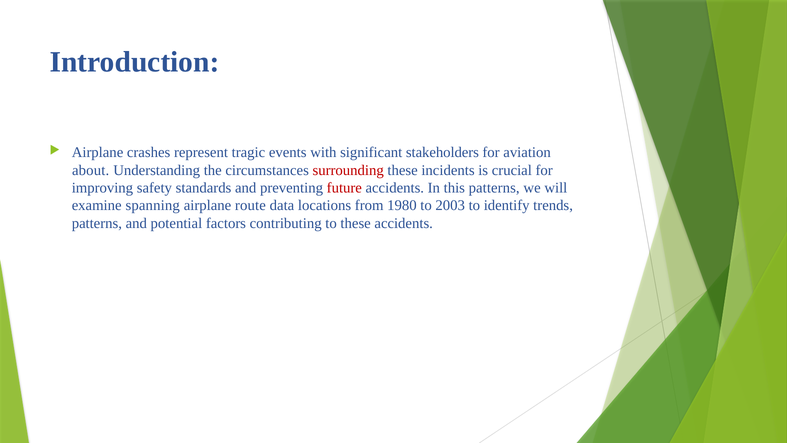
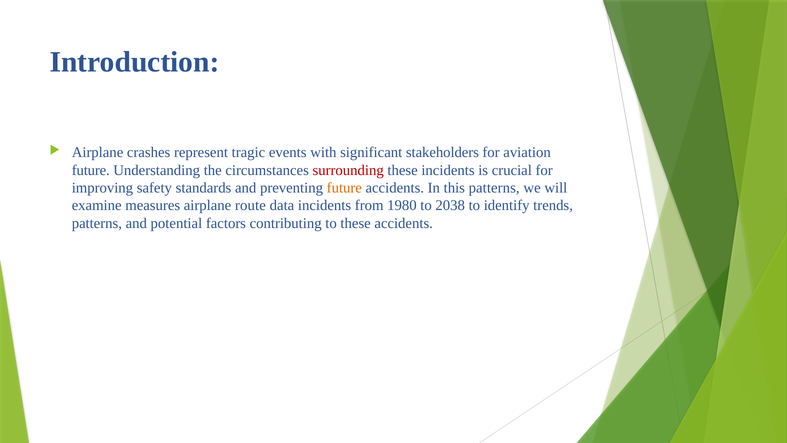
about: about -> future (91, 170)
future colour: red -> orange (344, 188)
spanning: spanning -> measures (153, 205)
data locations: locations -> incidents (325, 205)
2003: 2003 -> 2038 (450, 205)
